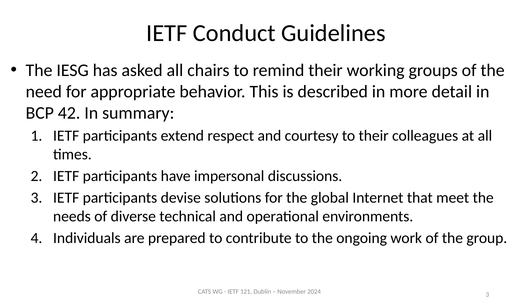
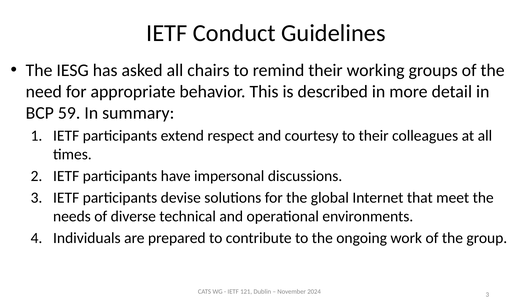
42: 42 -> 59 (69, 113)
